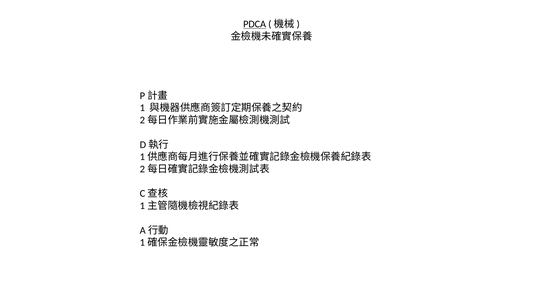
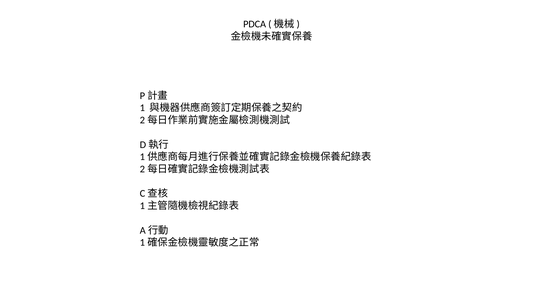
PDCA underline: present -> none (255, 24)
